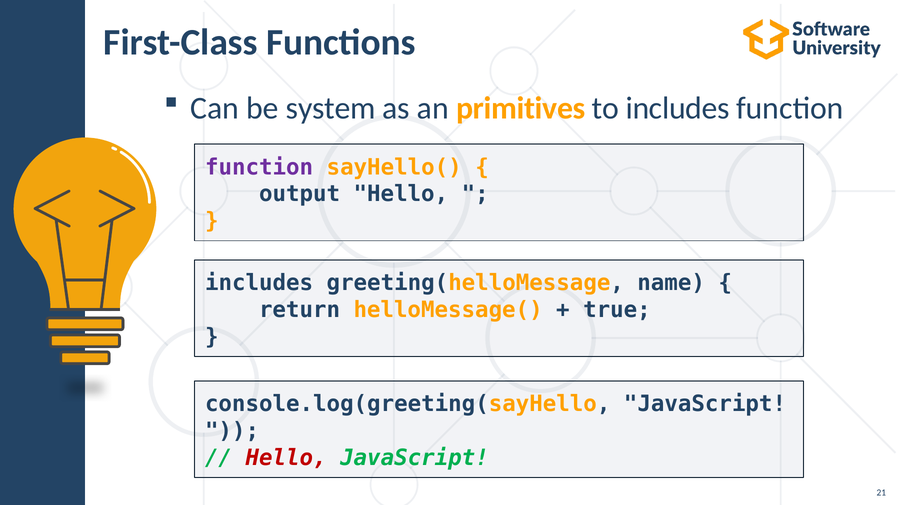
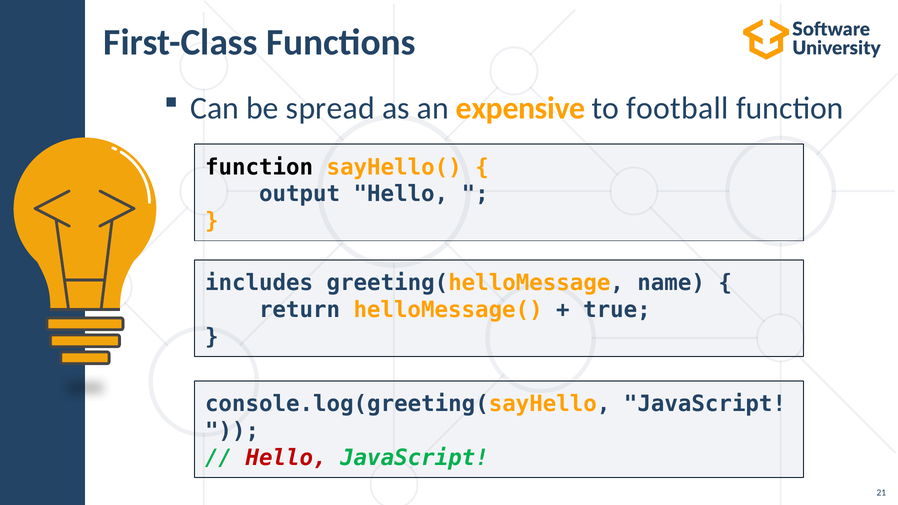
system: system -> spread (330, 108)
primitives: primitives -> expensive (521, 108)
to includes: includes -> football (677, 108)
function colour: purple -> black (259, 167)
